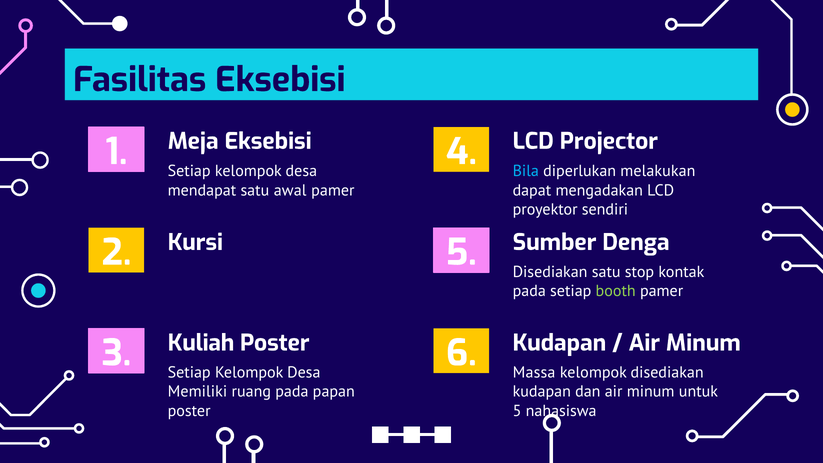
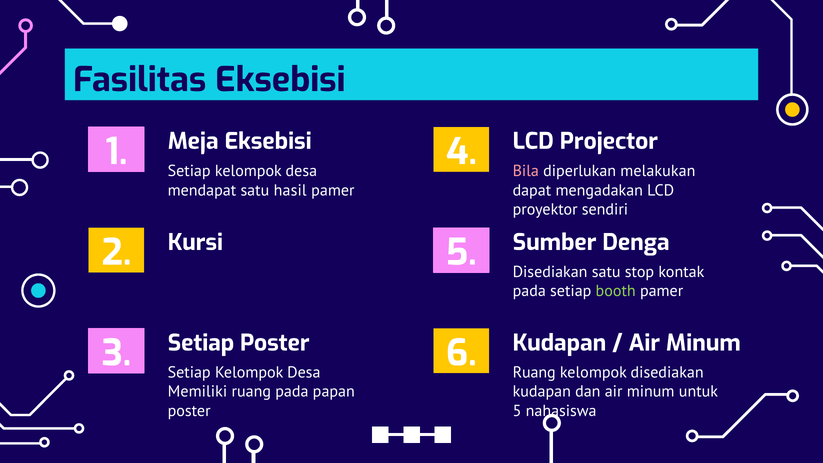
Bila colour: light blue -> pink (526, 171)
awal: awal -> hasil (290, 190)
Kuliah: Kuliah -> Setiap (201, 343)
Massa: Massa -> Ruang (534, 372)
